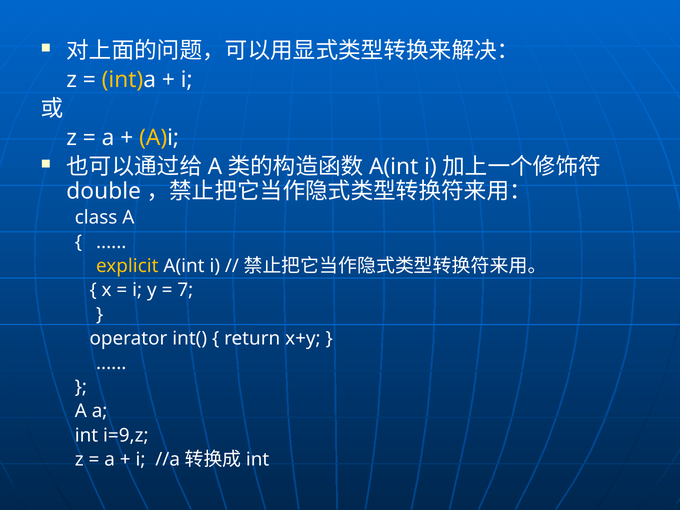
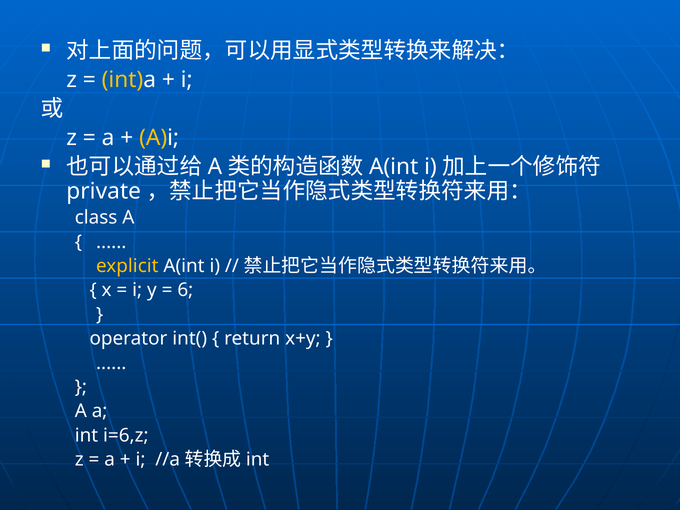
double: double -> private (104, 191)
7: 7 -> 6 (185, 290)
i=9,z: i=9,z -> i=6,z (126, 435)
